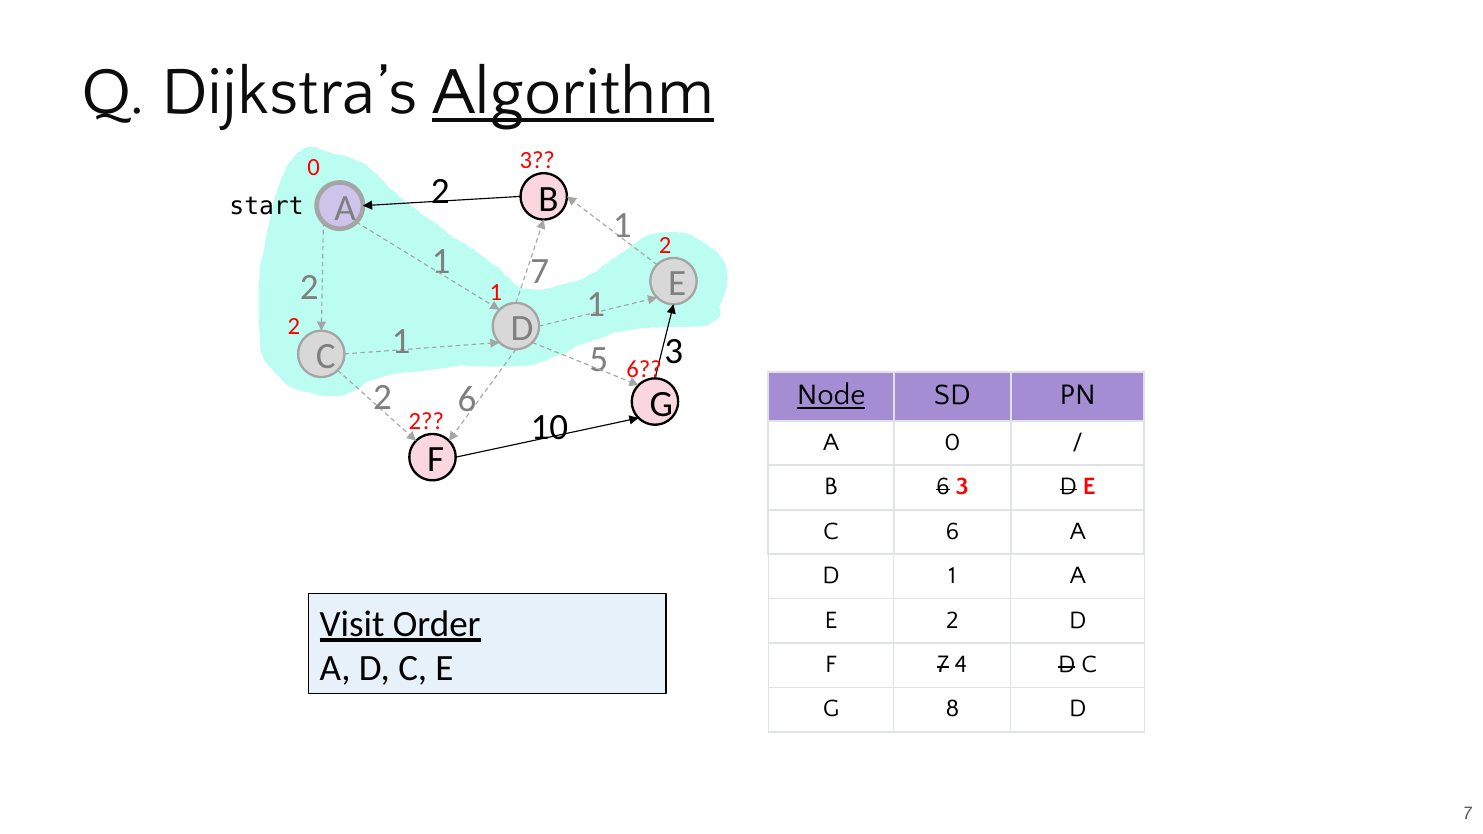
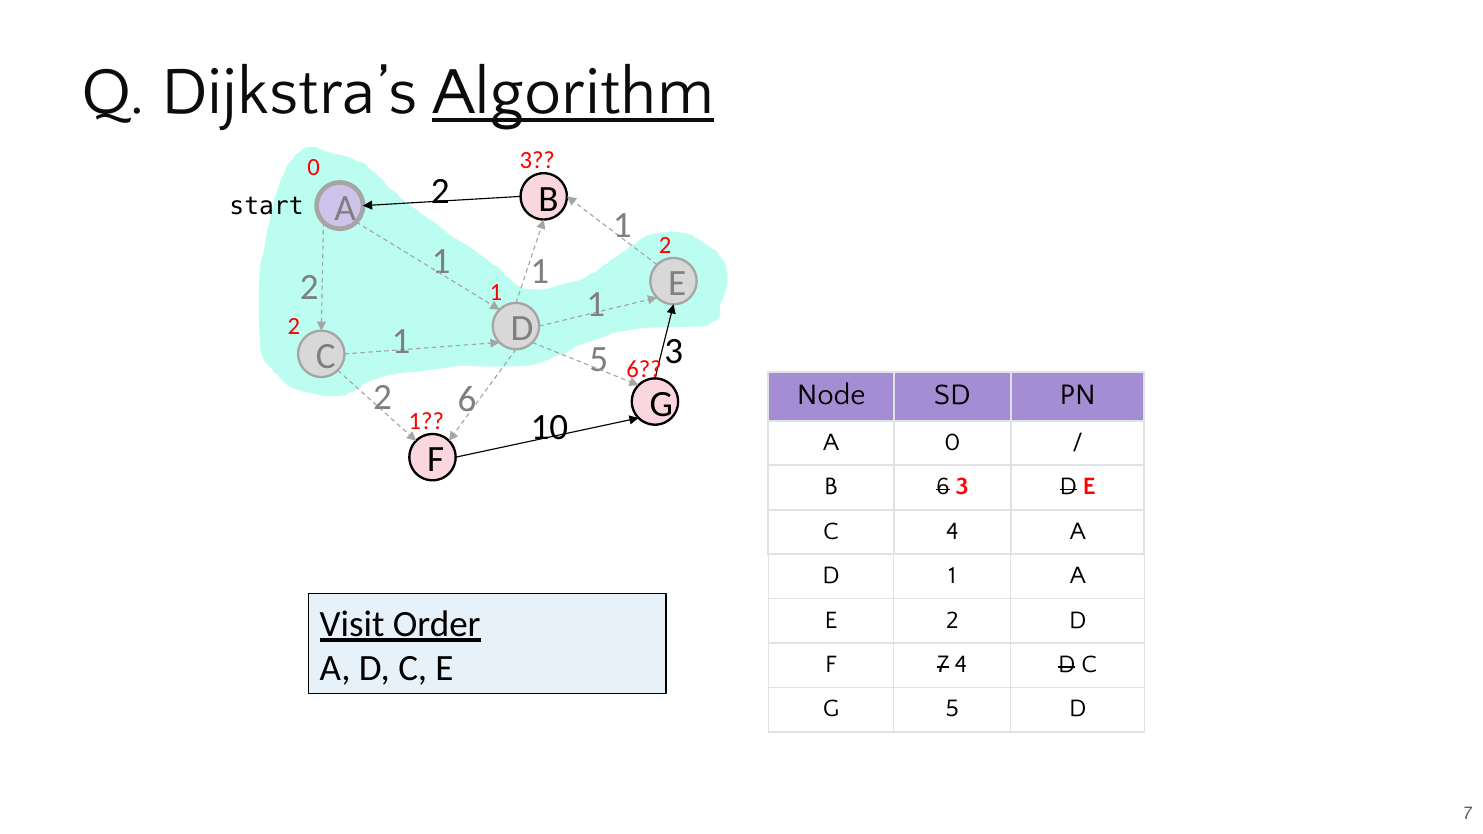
7: 7 -> 1 (540, 272)
Node underline: present -> none (831, 395)
2: 2 -> 1 (426, 421)
C 6: 6 -> 4 (952, 531)
G 8: 8 -> 5 (952, 709)
